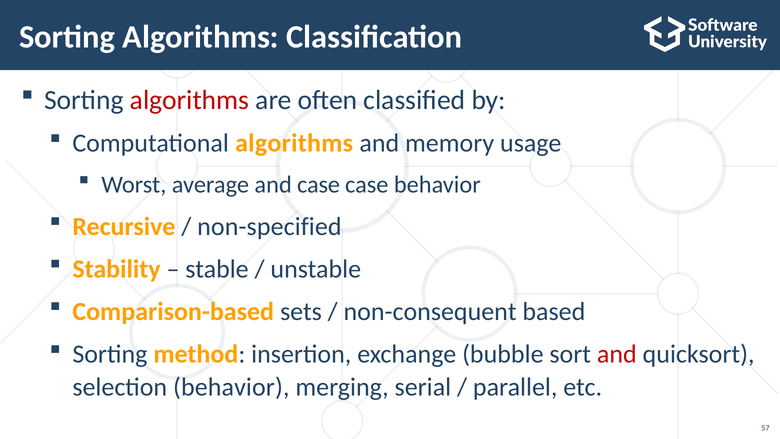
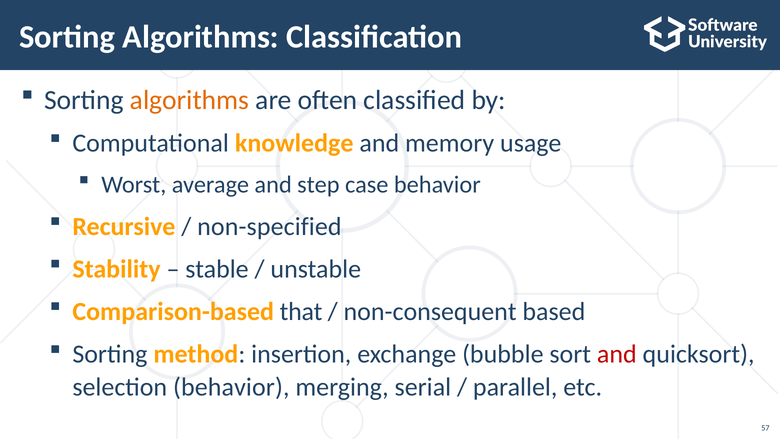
algorithms colour: red -> orange (190, 100)
Computational algorithms: algorithms -> knowledge (294, 143)
and case: case -> step (318, 185)
sets: sets -> that (301, 311)
